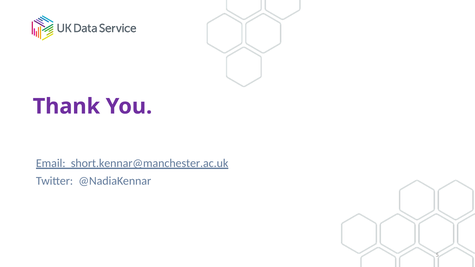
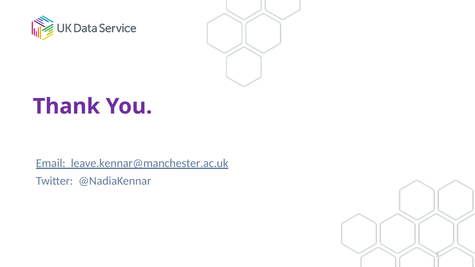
short.kennar@manchester.ac.uk: short.kennar@manchester.ac.uk -> leave.kennar@manchester.ac.uk (150, 163)
